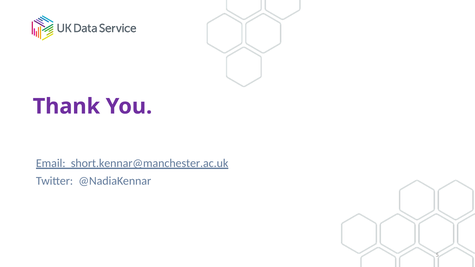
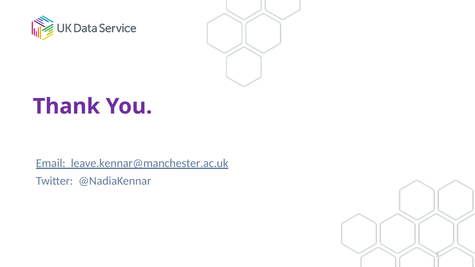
short.kennar@manchester.ac.uk: short.kennar@manchester.ac.uk -> leave.kennar@manchester.ac.uk (150, 163)
